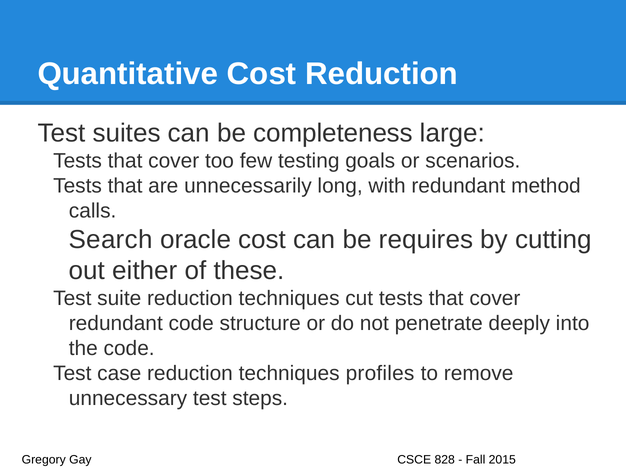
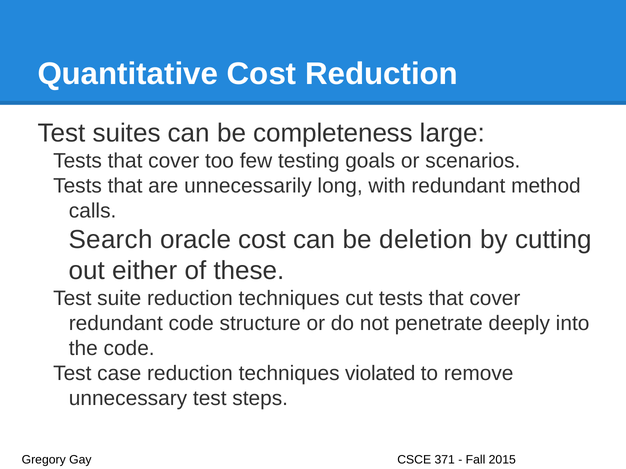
requires: requires -> deletion (426, 240)
profiles: profiles -> violated (380, 374)
828: 828 -> 371 (445, 460)
